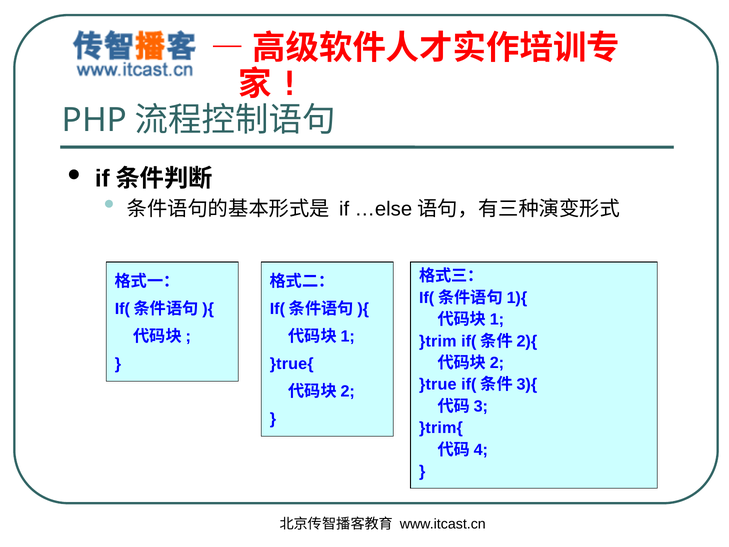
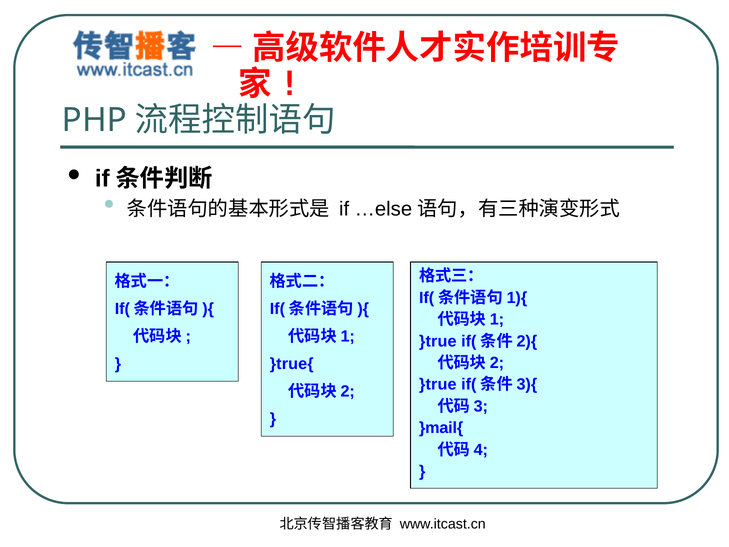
}trim: }trim -> }true (438, 341)
}trim{: }trim{ -> }mail{ (441, 428)
